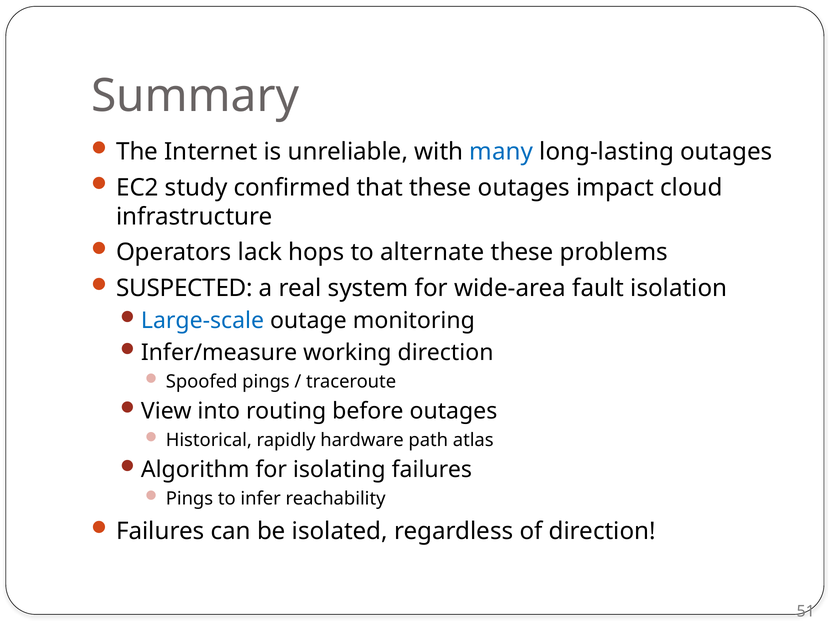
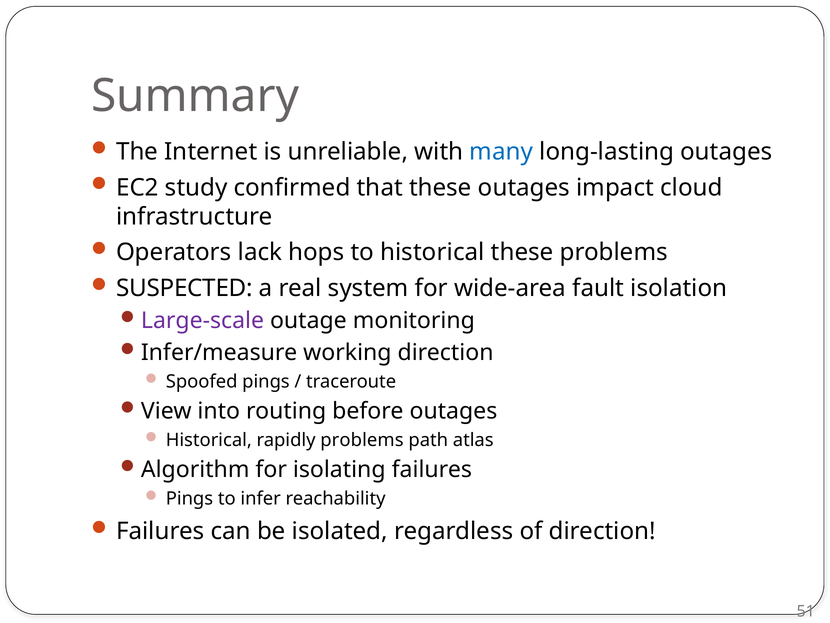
to alternate: alternate -> historical (432, 252)
Large-scale colour: blue -> purple (203, 321)
rapidly hardware: hardware -> problems (362, 440)
